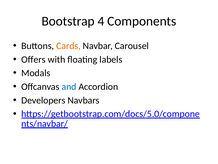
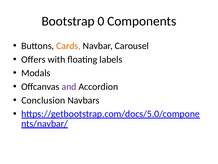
4: 4 -> 0 (101, 21)
and colour: blue -> purple (69, 86)
Developers: Developers -> Conclusion (43, 100)
